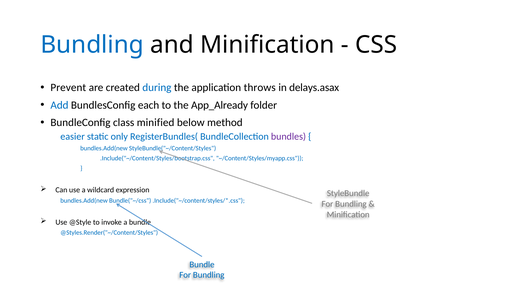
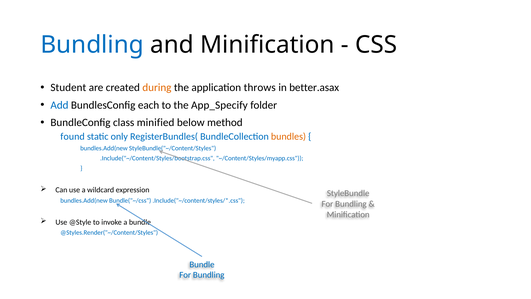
Prevent: Prevent -> Student (68, 87)
during colour: blue -> orange (157, 87)
delays.asax: delays.asax -> better.asax (314, 87)
App_Already: App_Already -> App_Specify (219, 105)
easier: easier -> found (73, 137)
bundles colour: purple -> orange (288, 137)
